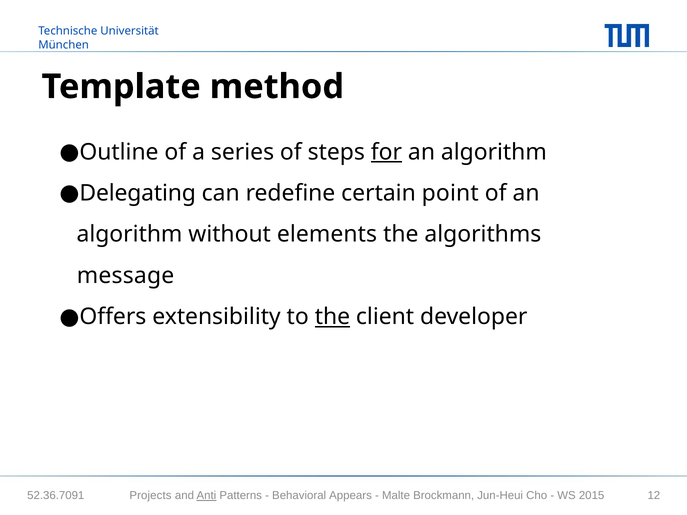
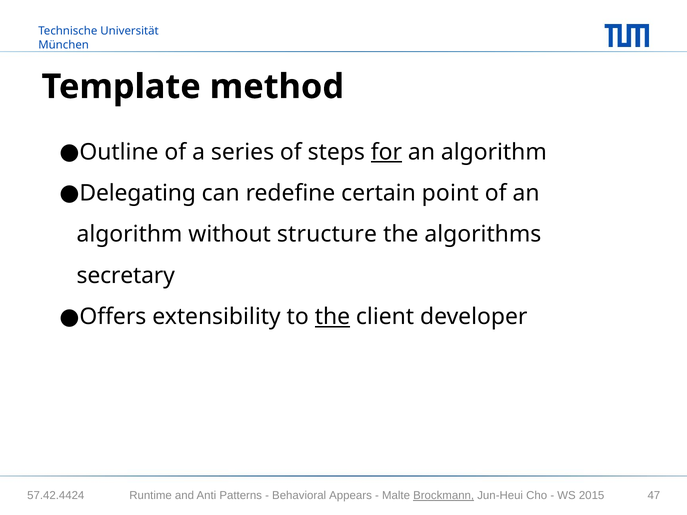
elements: elements -> structure (327, 234)
message: message -> secretary (126, 276)
52.36.7091: 52.36.7091 -> 57.42.4424 (56, 496)
Projects: Projects -> Runtime (151, 496)
Anti underline: present -> none (206, 496)
Brockmann underline: none -> present (444, 496)
12: 12 -> 47 (654, 496)
